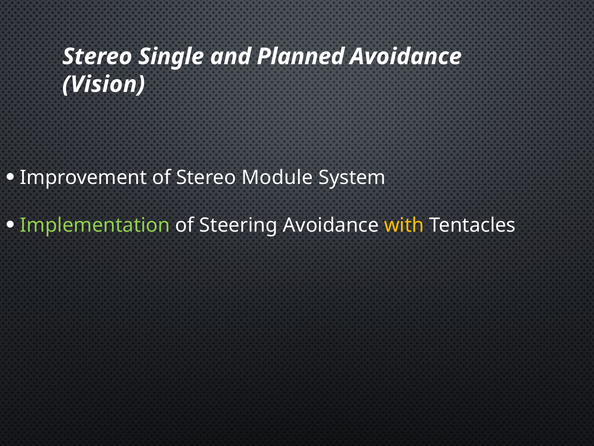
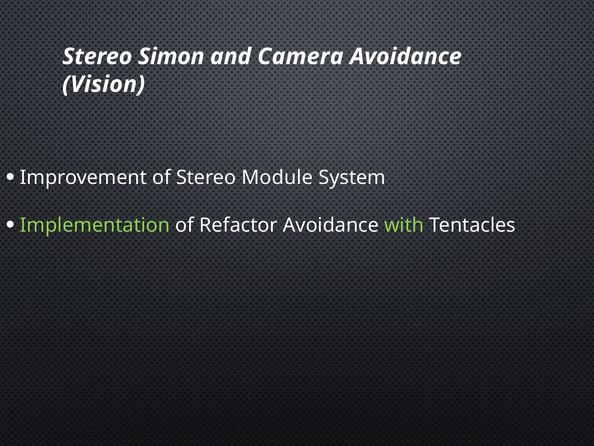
Single: Single -> Simon (171, 56)
Planned: Planned -> Camera (300, 56)
Steering: Steering -> Refactor (239, 225)
with colour: yellow -> light green (404, 225)
